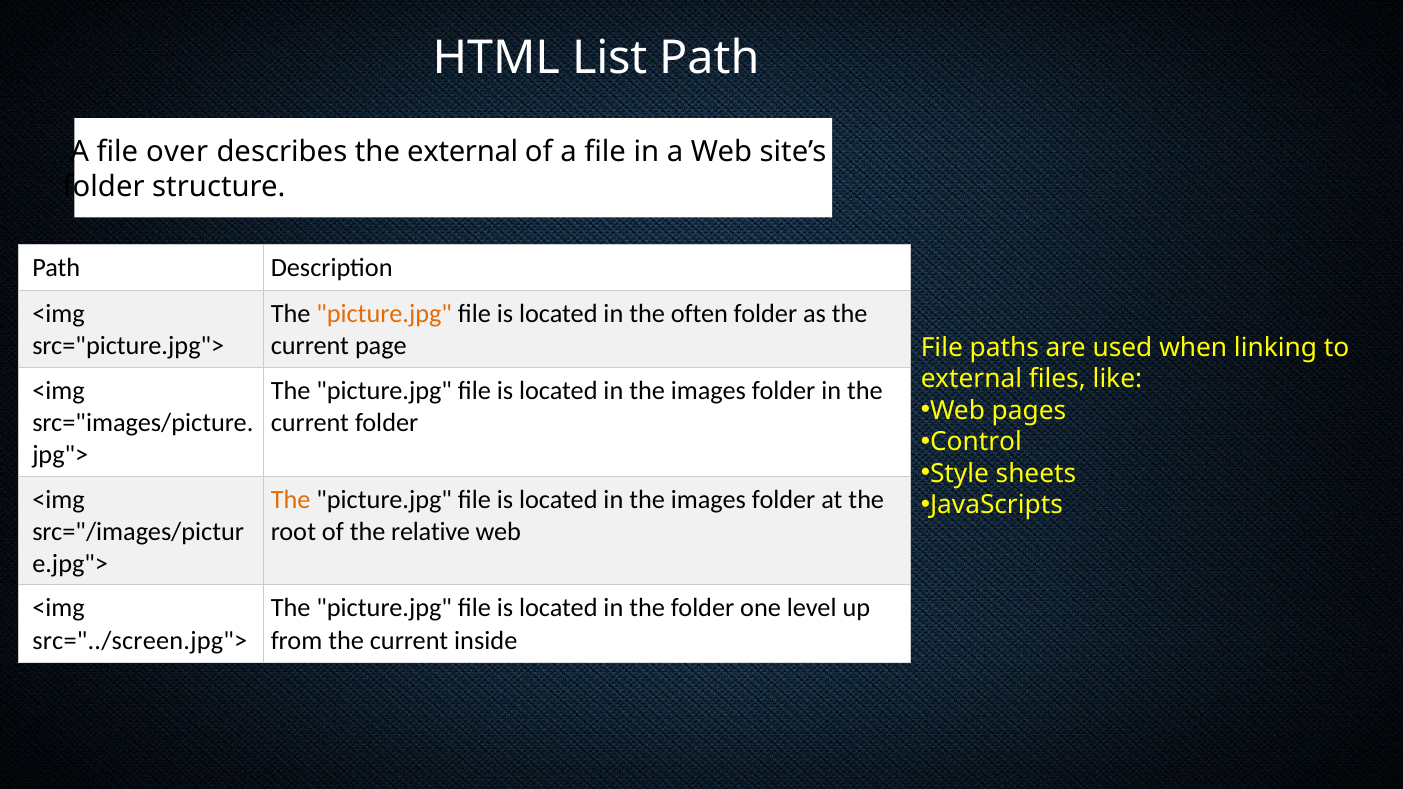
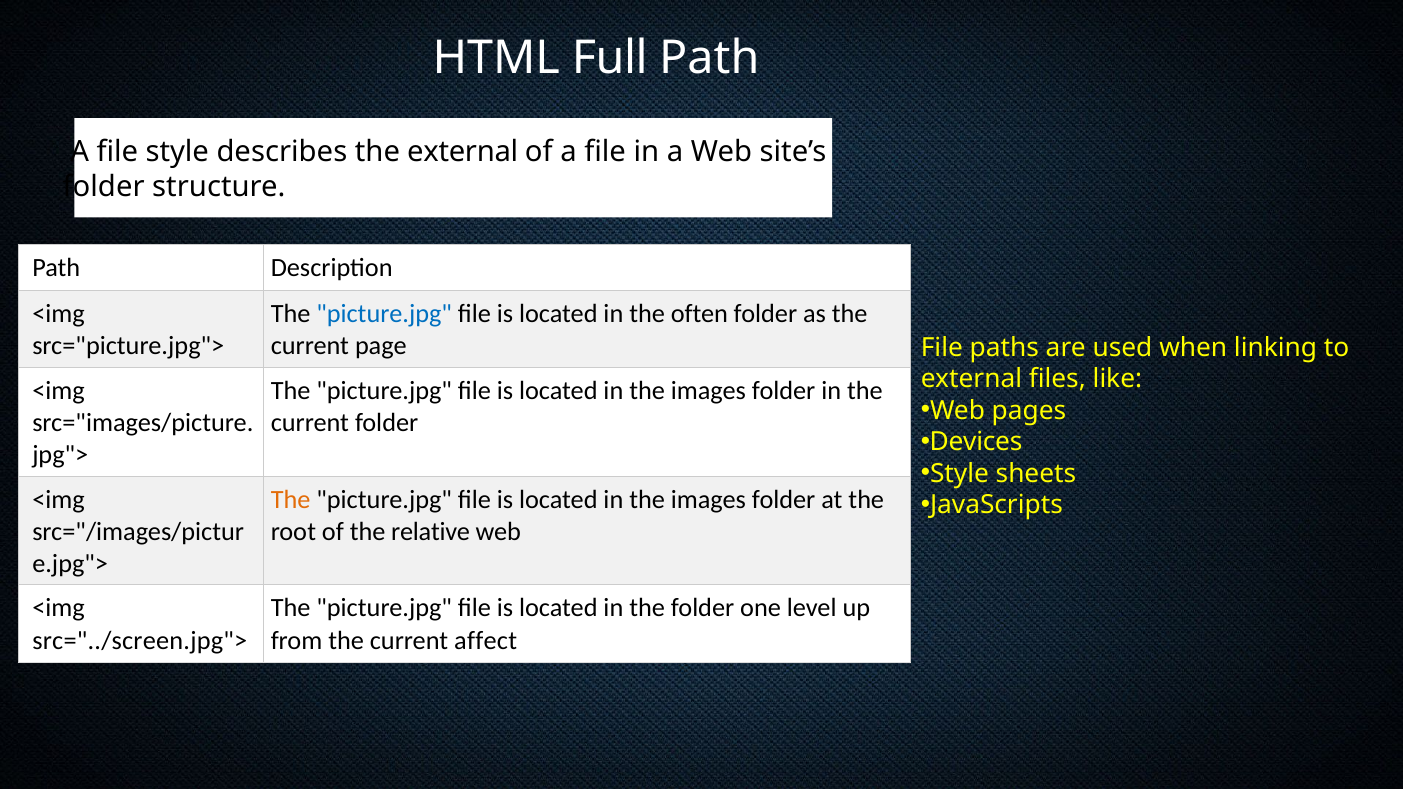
List: List -> Full (610, 58)
file over: over -> style (177, 152)
picture.jpg colour: orange -> blue (384, 314)
Control: Control -> Devices (976, 442)
inside: inside -> affect (486, 640)
